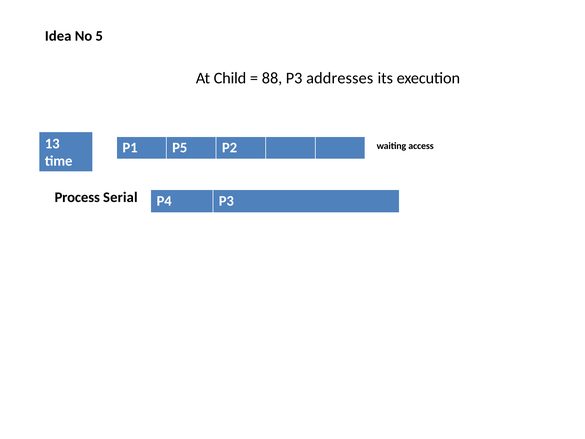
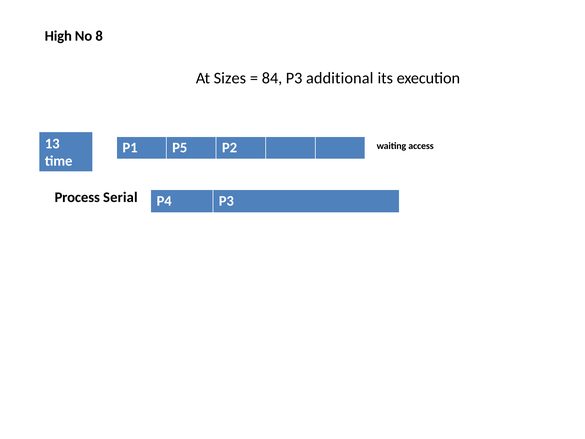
Idea: Idea -> High (58, 36)
5: 5 -> 8 (99, 36)
Child: Child -> Sizes (230, 78)
88: 88 -> 84 (272, 78)
addresses: addresses -> additional (340, 78)
